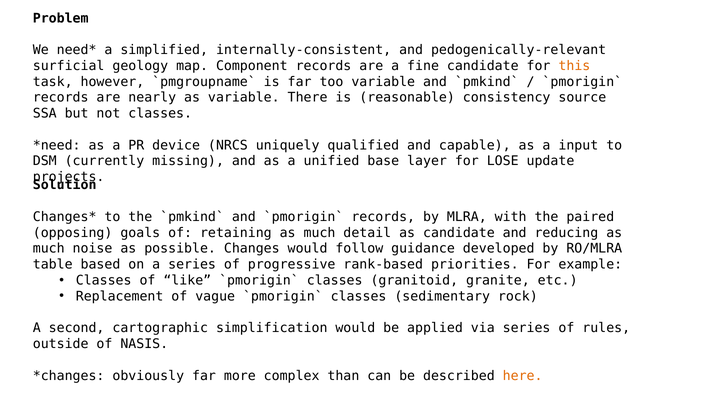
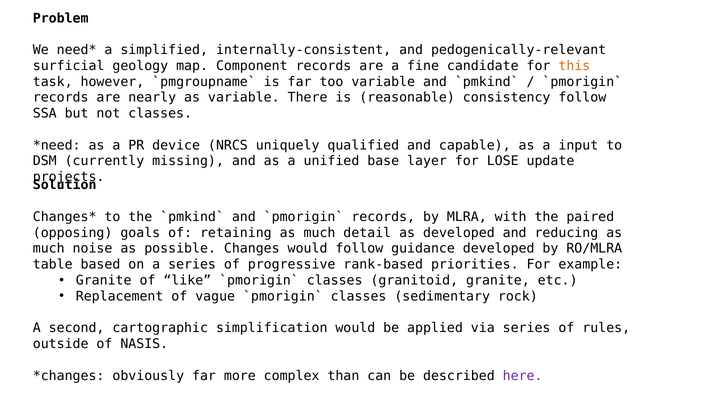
consistency source: source -> follow (582, 98)
as candidate: candidate -> developed (459, 233)
Classes: Classes -> Granite (104, 280)
here colour: orange -> purple (523, 376)
